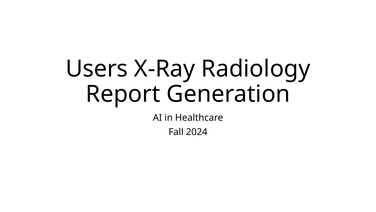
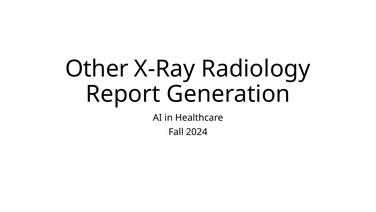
Users: Users -> Other (97, 69)
